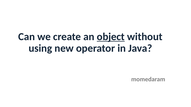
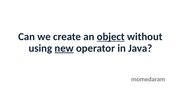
new underline: none -> present (64, 48)
